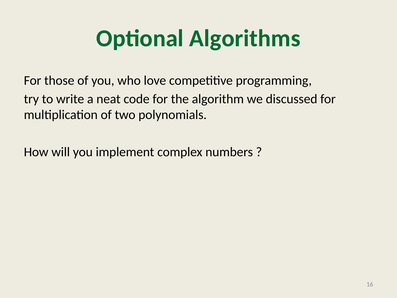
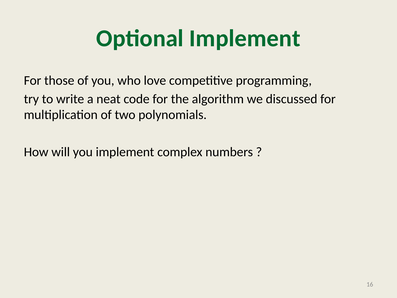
Optional Algorithms: Algorithms -> Implement (245, 38)
